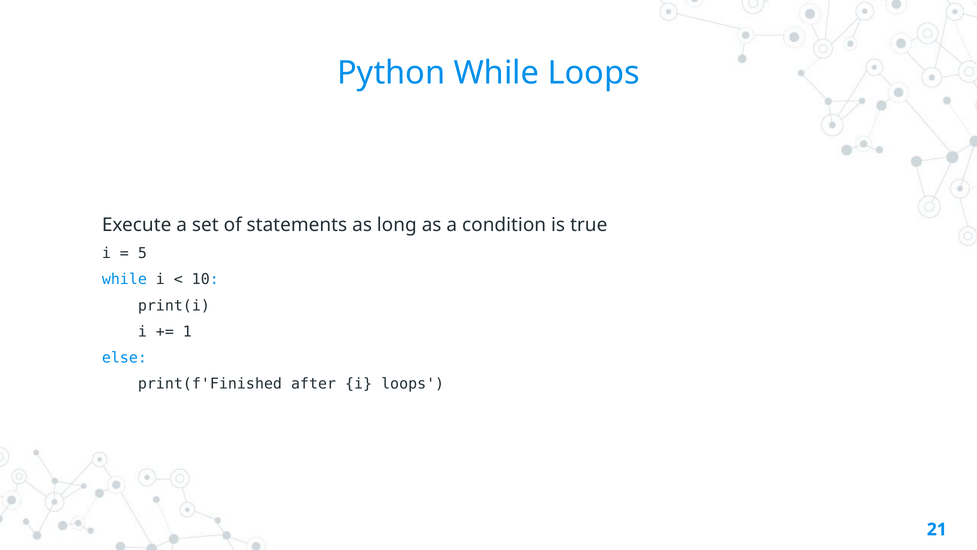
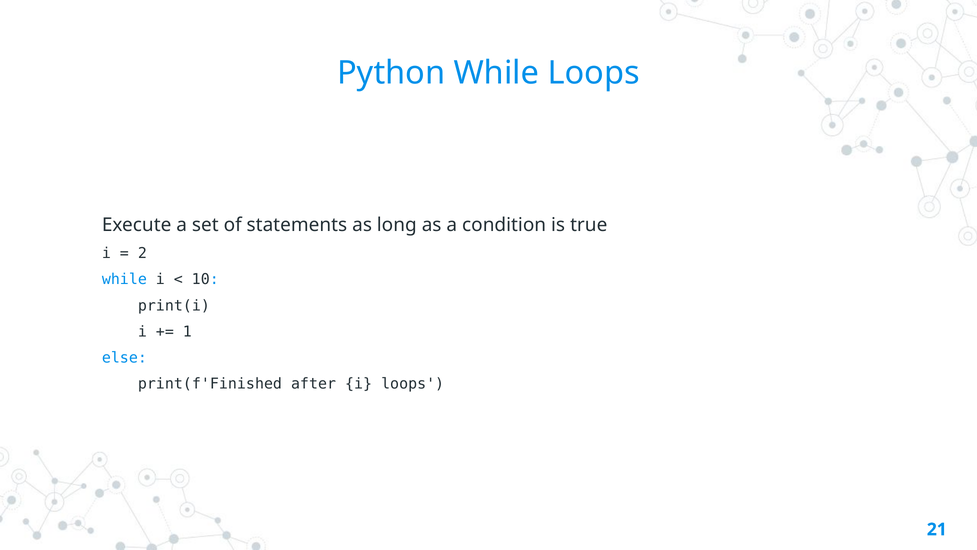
5: 5 -> 2 (142, 253)
